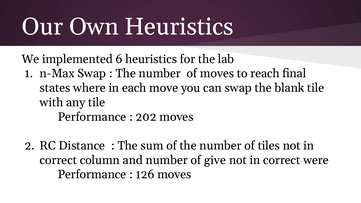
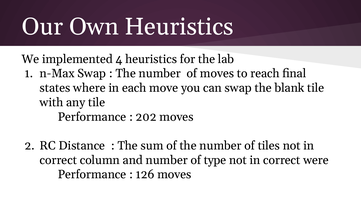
6: 6 -> 4 (119, 59)
give: give -> type (215, 160)
